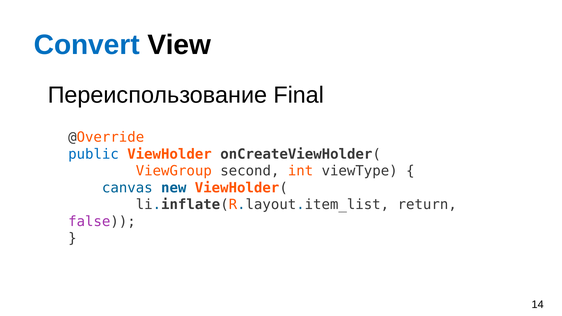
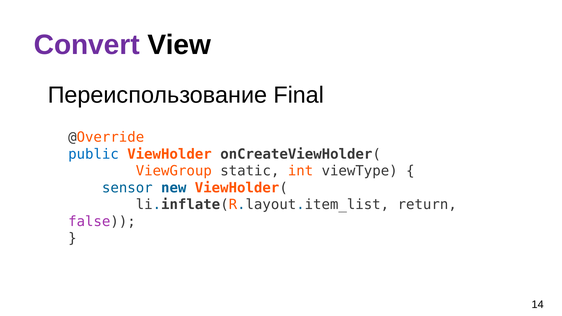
Convert colour: blue -> purple (87, 45)
second: second -> static (250, 171)
canvas: canvas -> sensor (127, 188)
